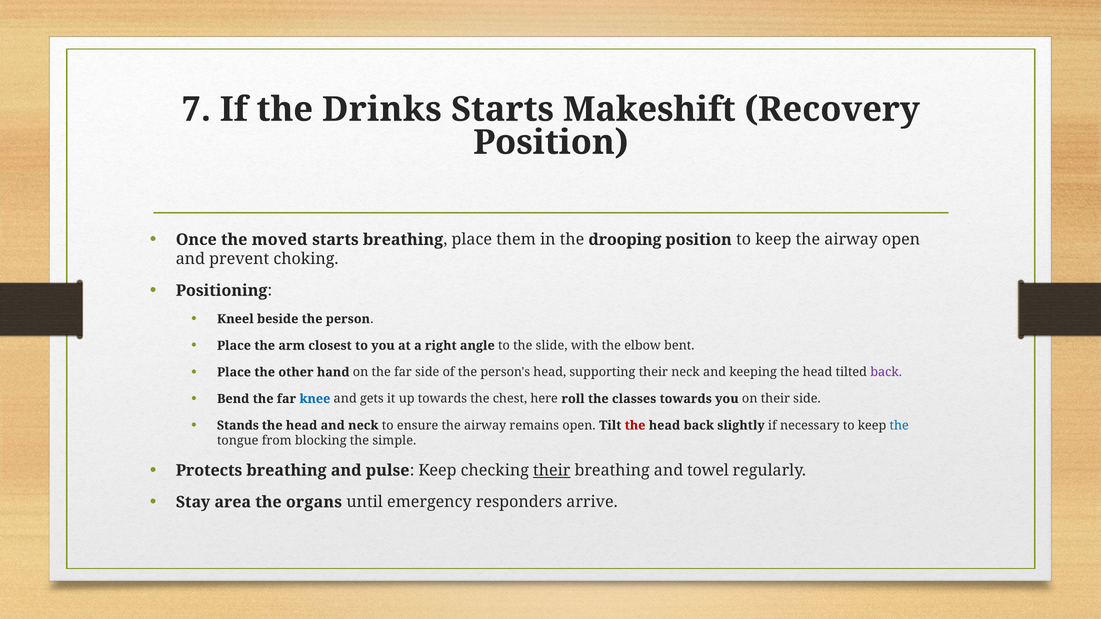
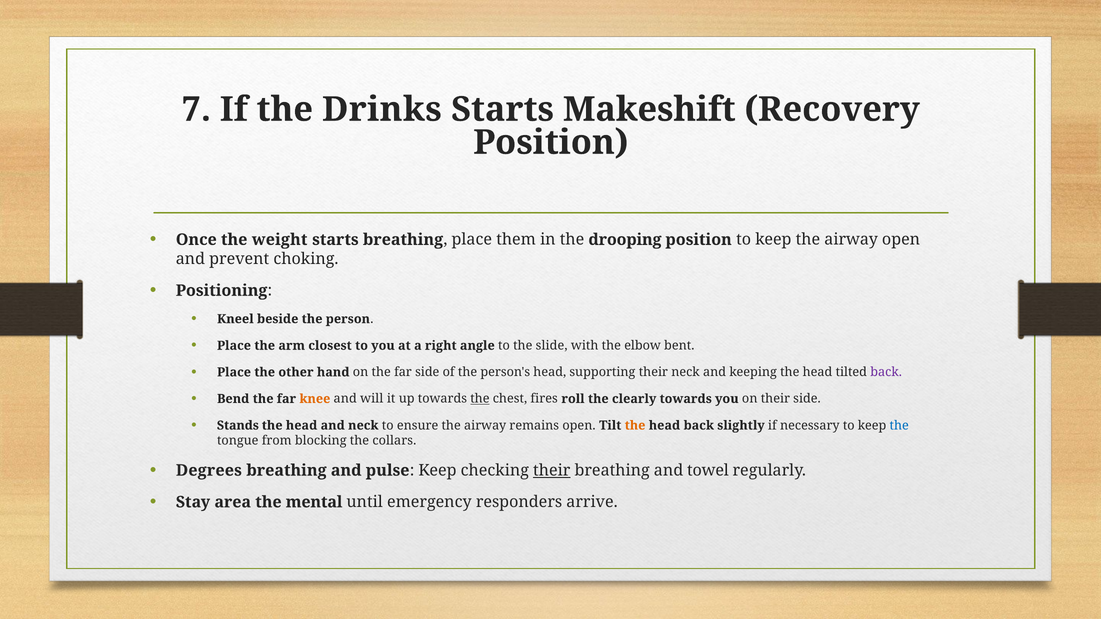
moved: moved -> weight (280, 240)
knee colour: blue -> orange (315, 399)
gets: gets -> will (372, 399)
the underline: none -> present (480, 399)
here: here -> fires (544, 399)
classes: classes -> clearly (634, 399)
the colour: red -> orange (635, 426)
simple: simple -> collars (394, 441)
Protects: Protects -> Degrees (209, 471)
organs: organs -> mental (314, 502)
